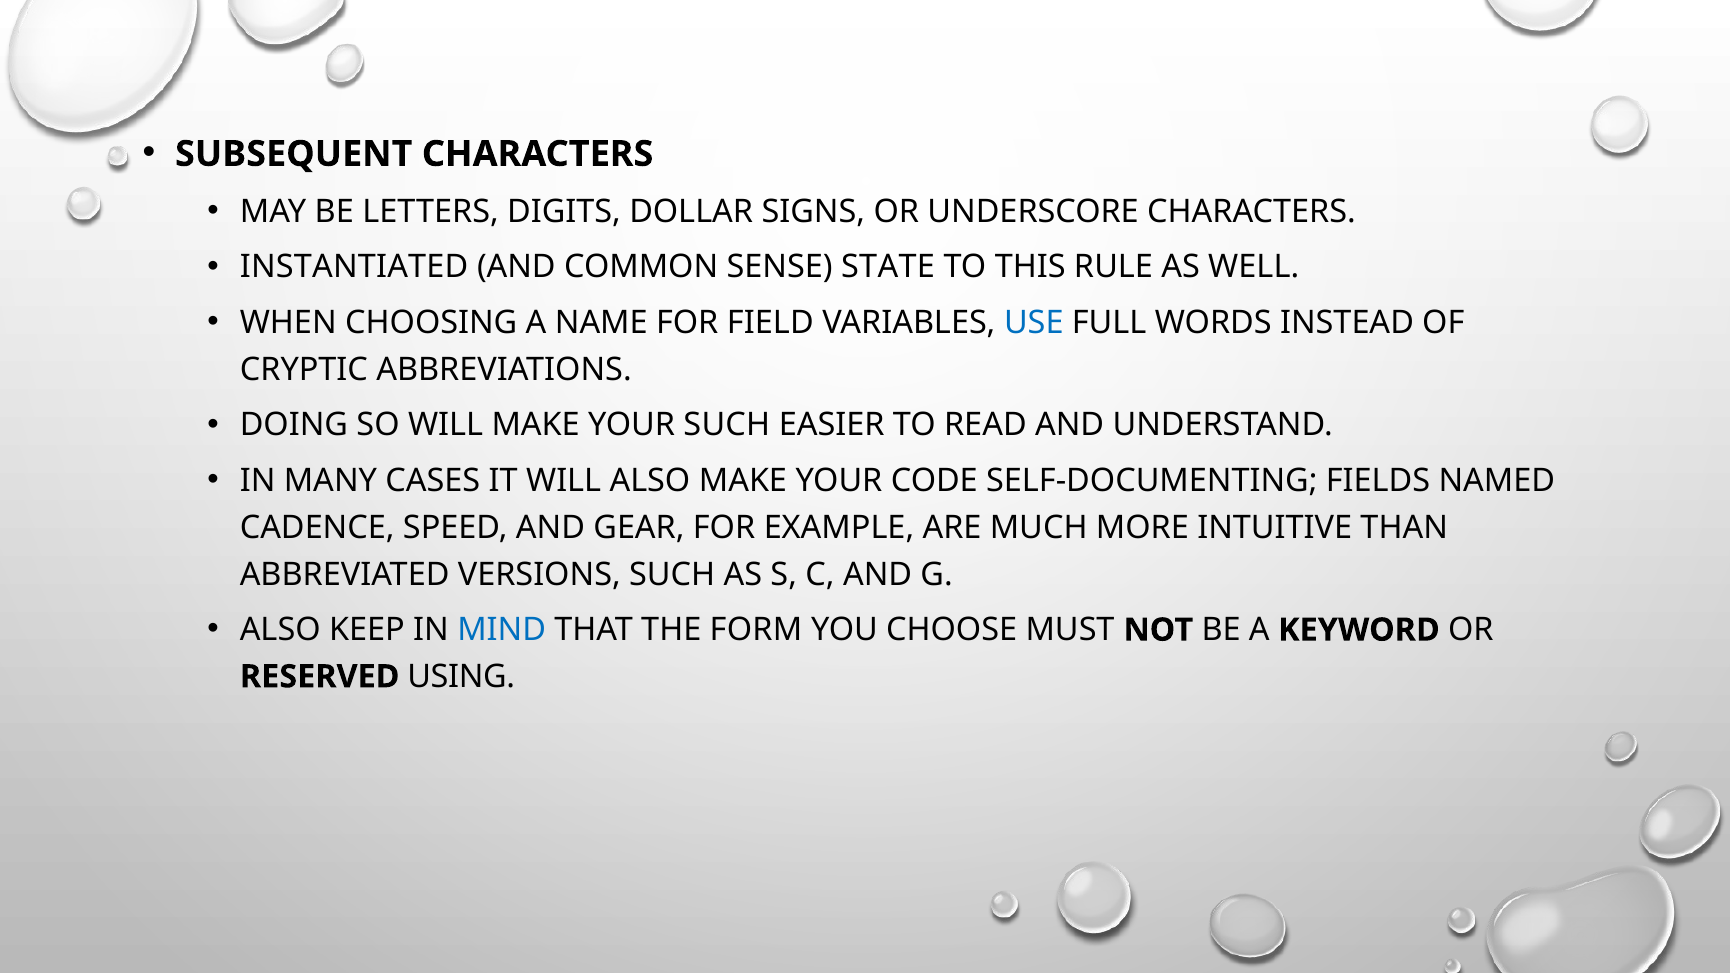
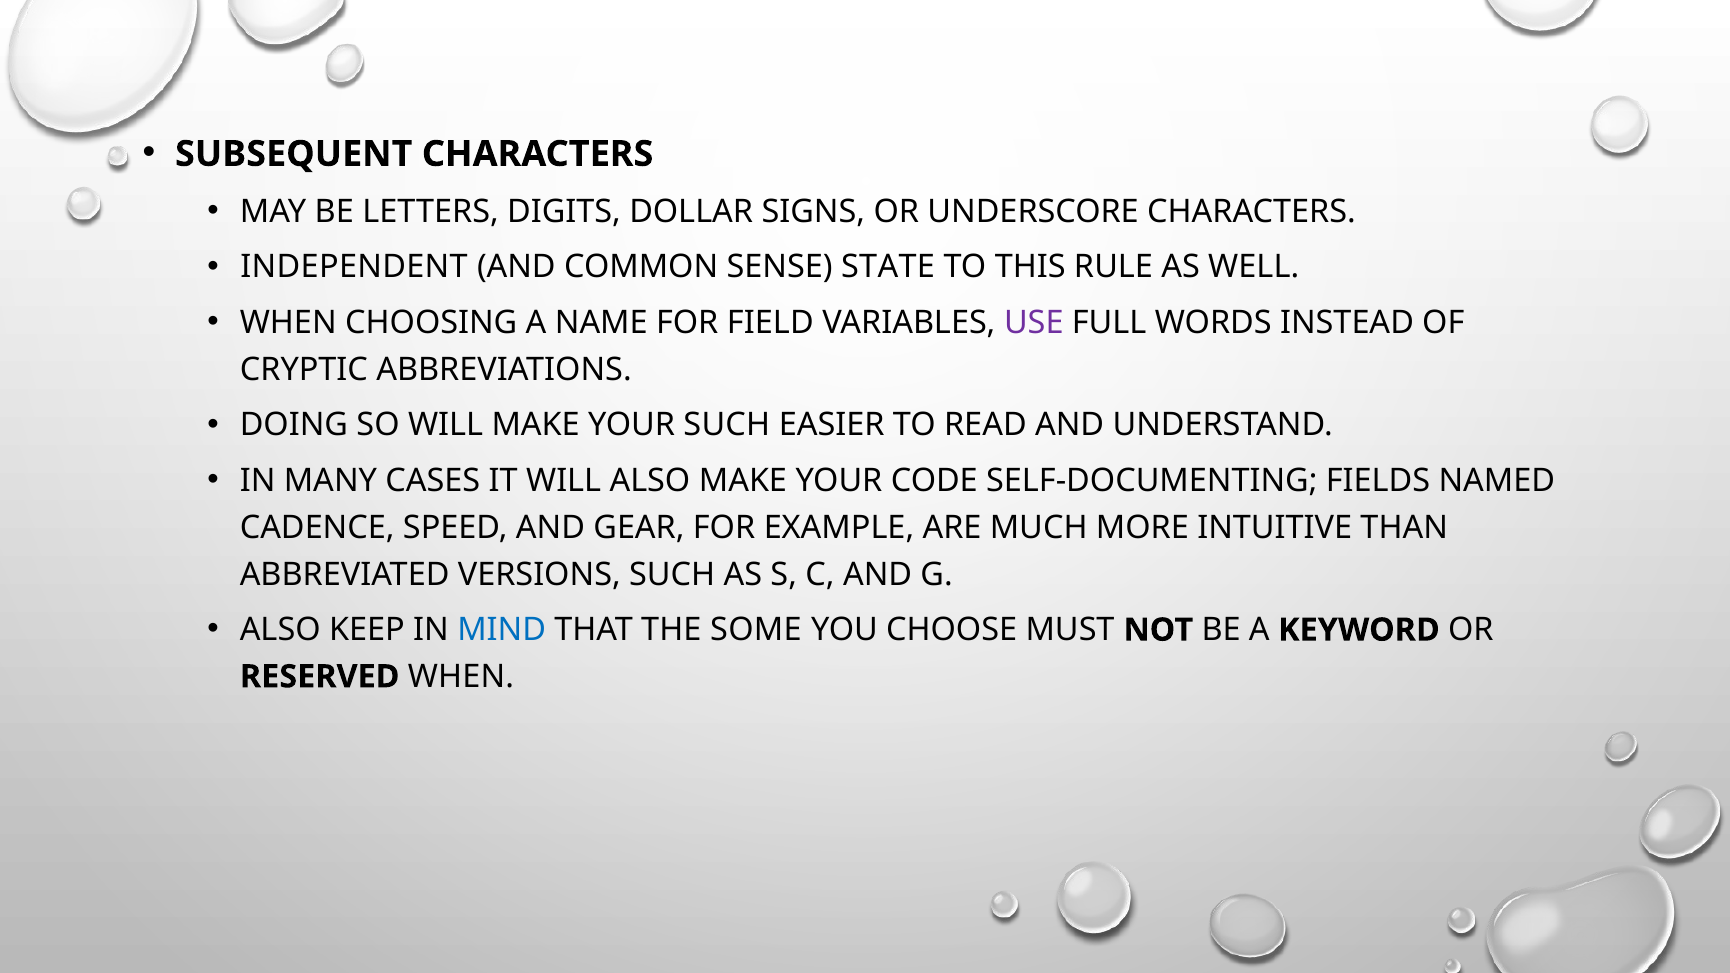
INSTANTIATED: INSTANTIATED -> INDEPENDENT (354, 267)
USE colour: blue -> purple (1034, 323)
FORM: FORM -> SOME (756, 630)
RESERVED USING: USING -> WHEN (461, 677)
